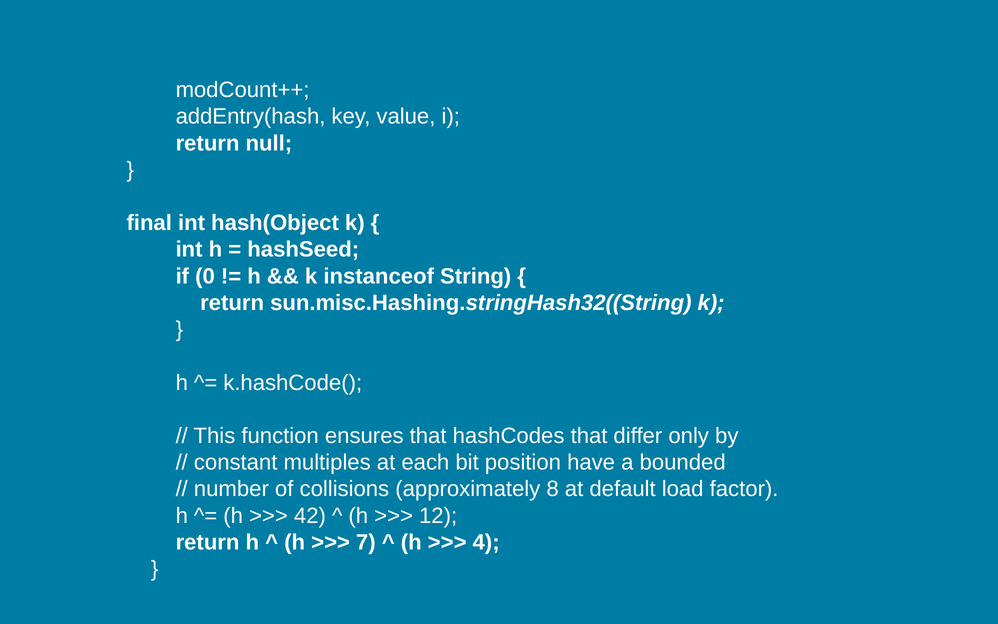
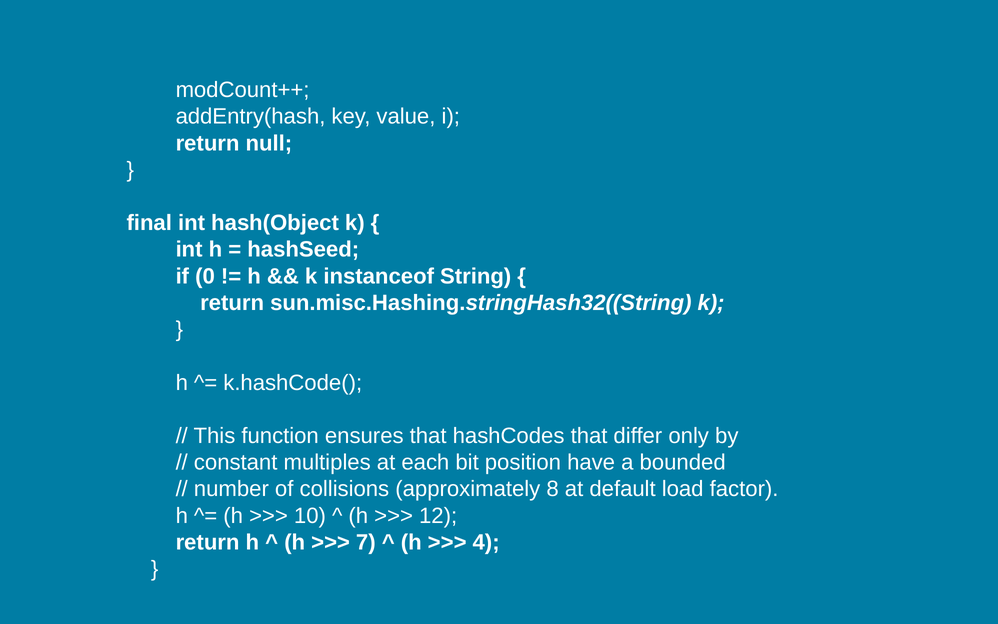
42: 42 -> 10 (310, 516)
